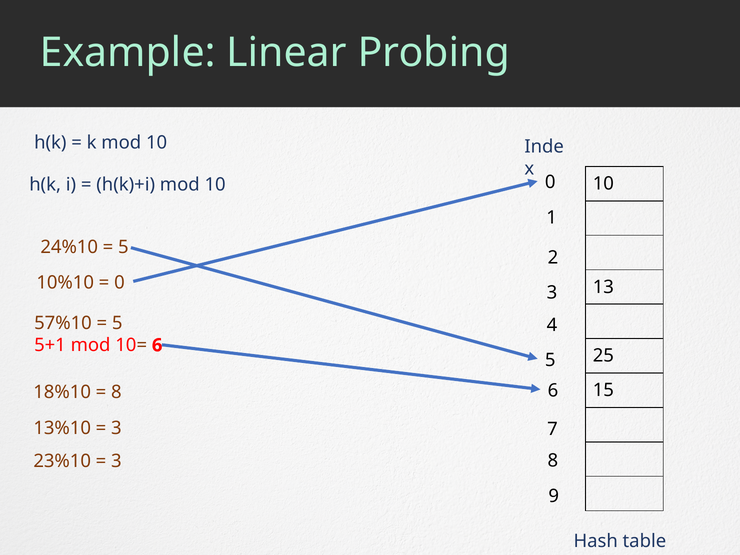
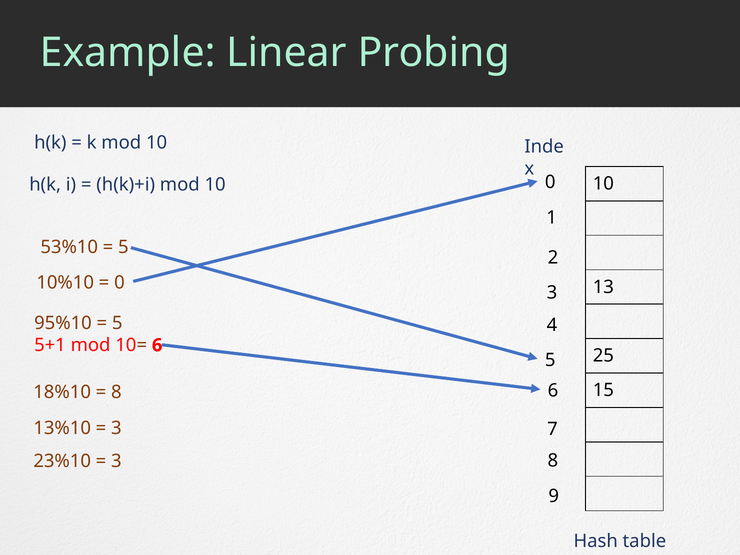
24%10: 24%10 -> 53%10 (69, 247)
57%10: 57%10 -> 95%10 (63, 323)
